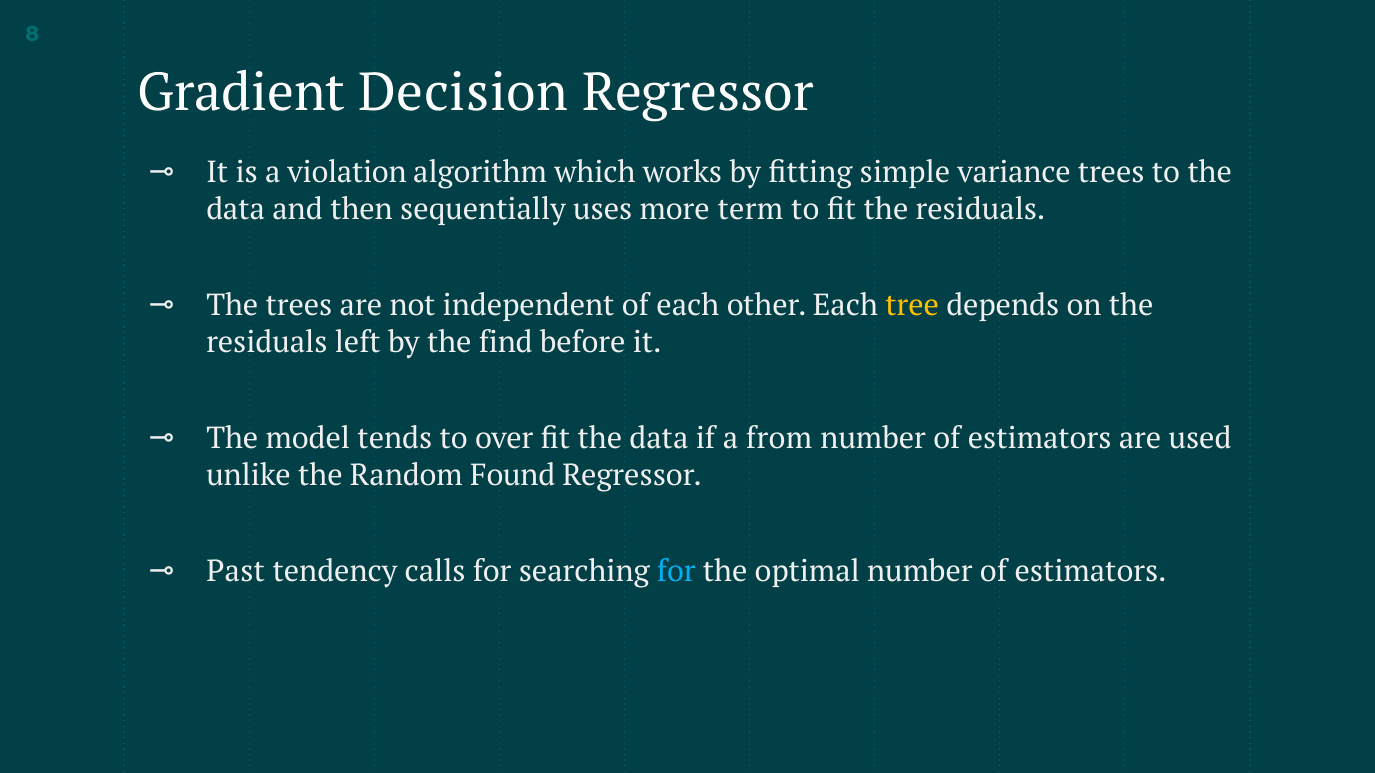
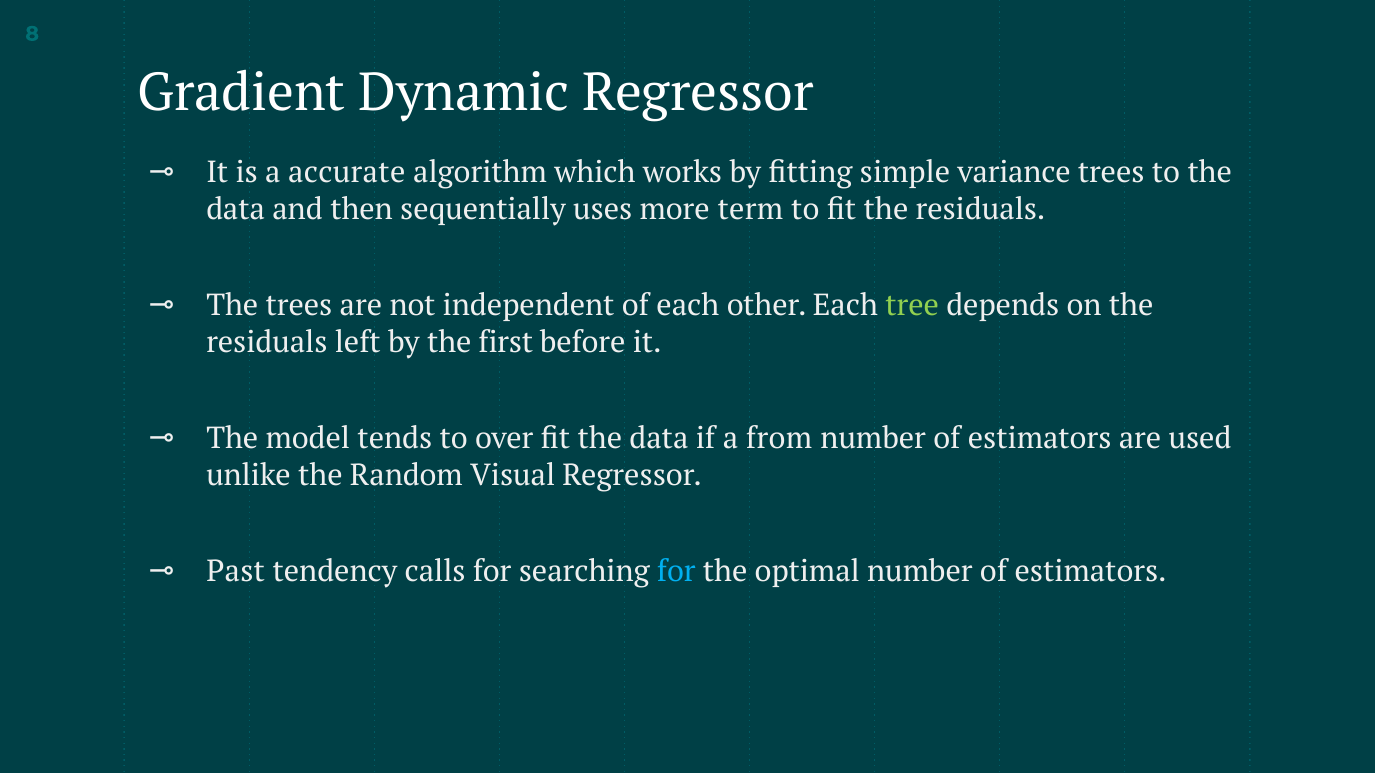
Decision: Decision -> Dynamic (464, 93)
violation: violation -> accurate (347, 173)
tree colour: yellow -> light green (912, 306)
find: find -> first (506, 342)
Found: Found -> Visual (513, 475)
